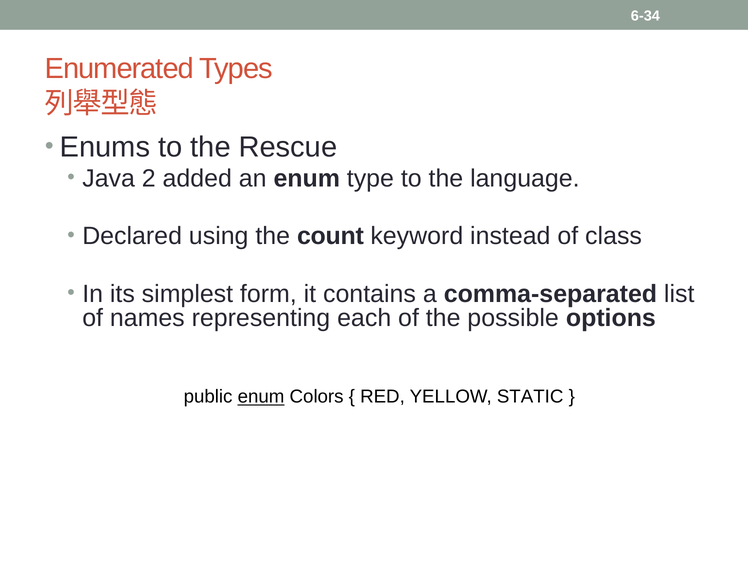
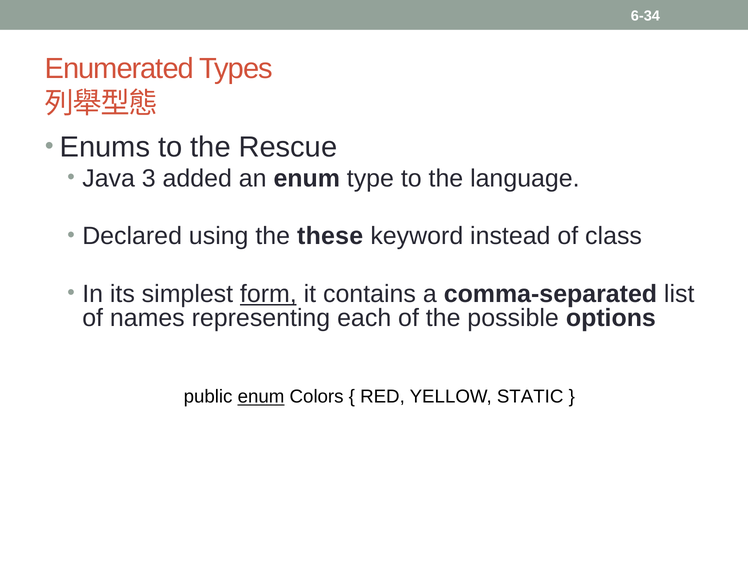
2: 2 -> 3 (149, 178)
count: count -> these (330, 236)
form underline: none -> present (268, 294)
